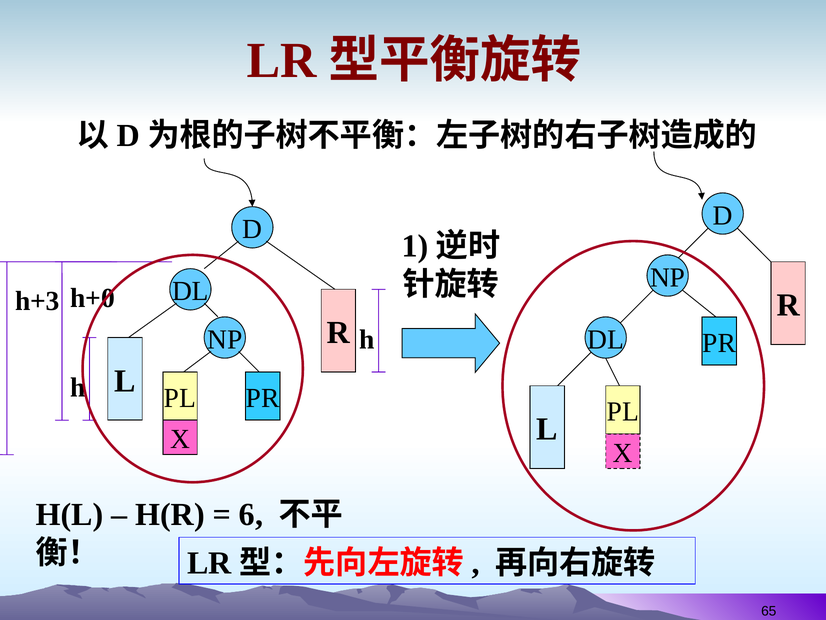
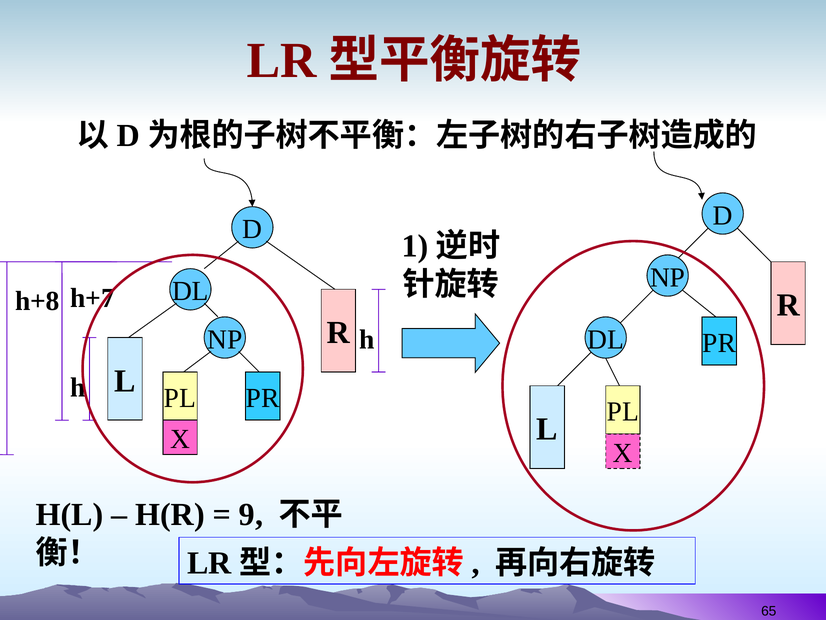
h+0: h+0 -> h+7 (92, 298)
h+3: h+3 -> h+8 (37, 301)
6: 6 -> 9 (251, 514)
